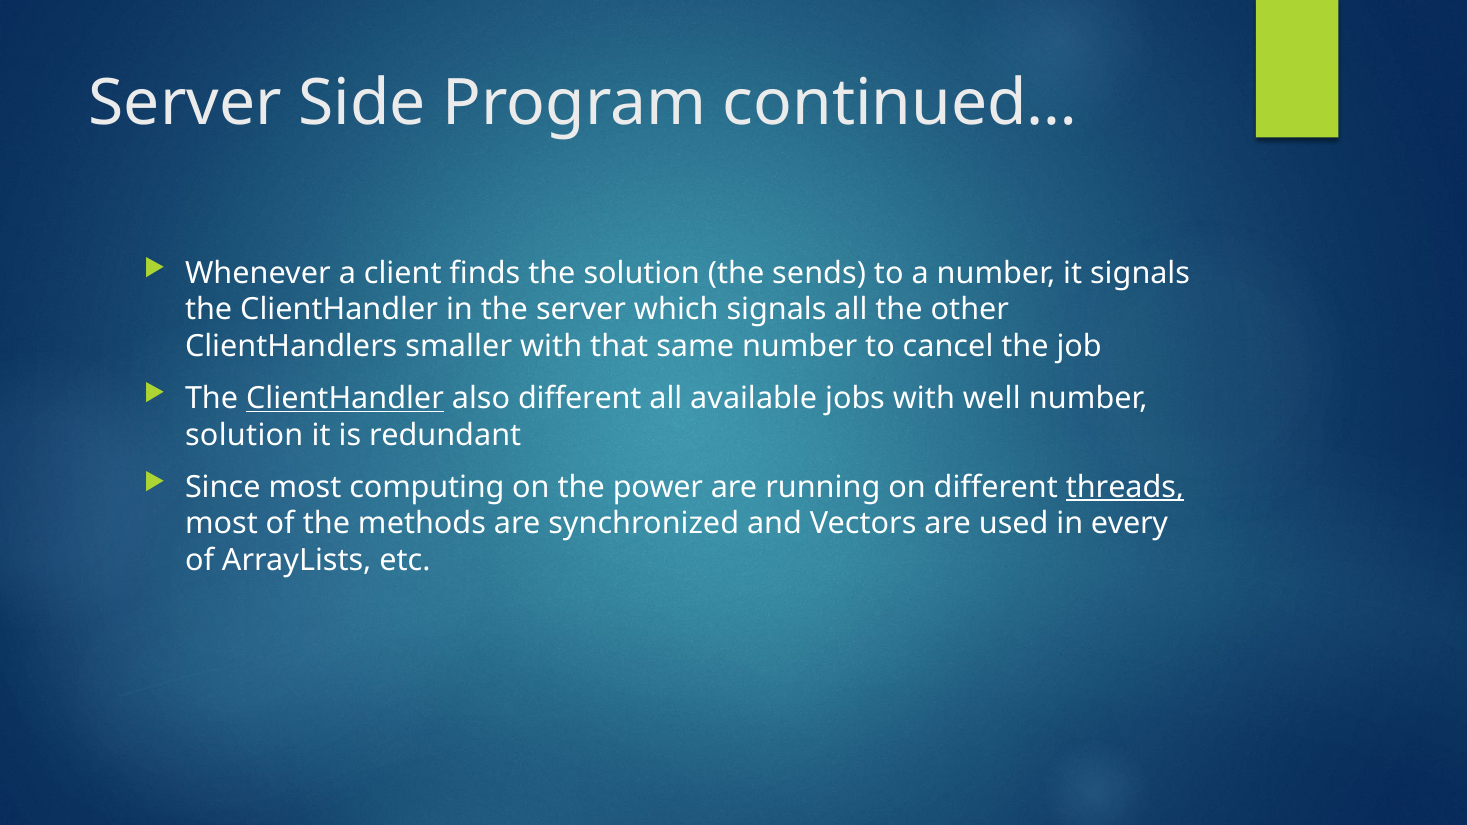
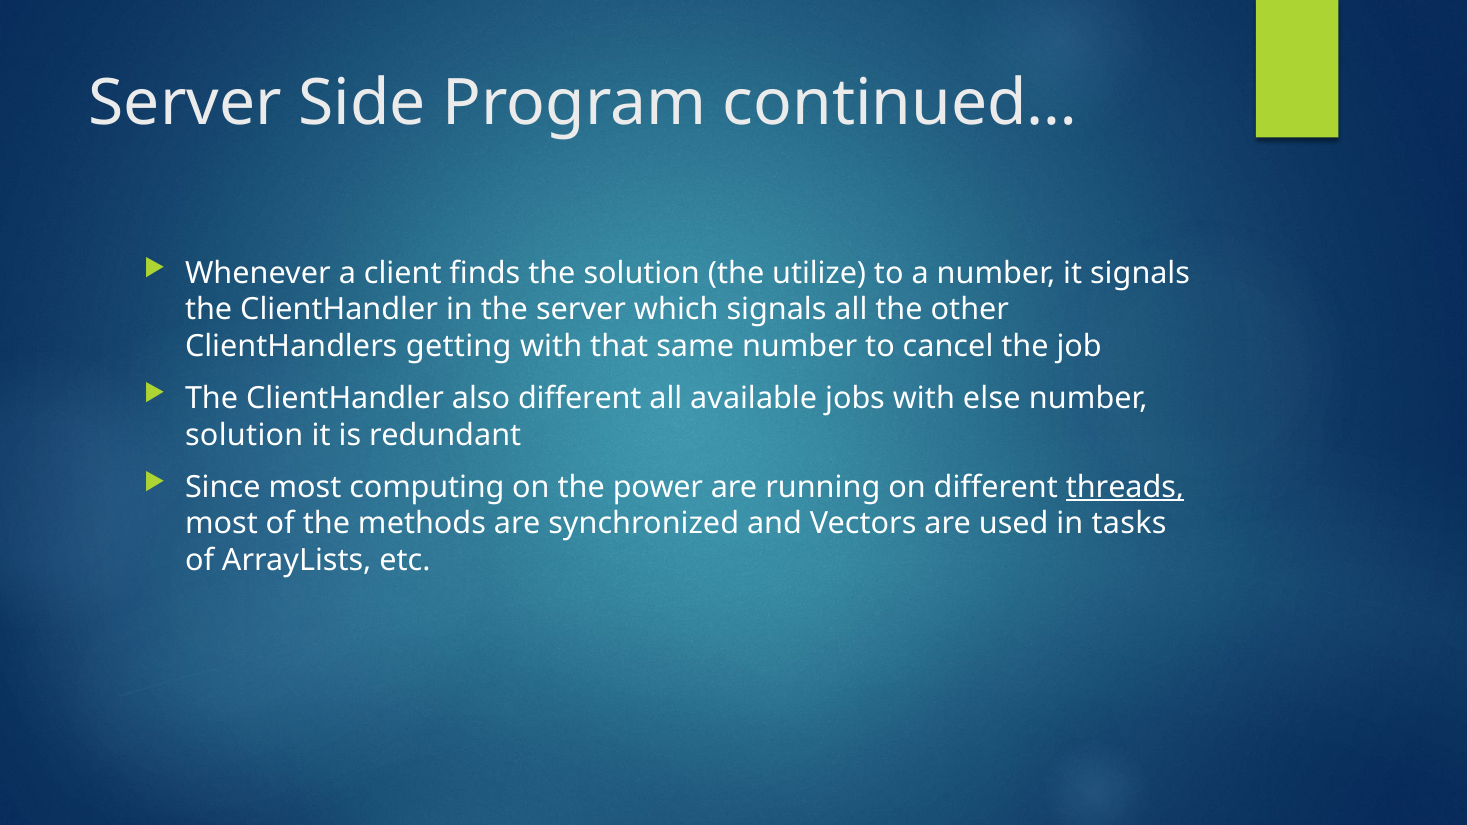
sends: sends -> utilize (819, 273)
smaller: smaller -> getting (459, 346)
ClientHandler underline: present -> none (345, 398)
well: well -> else (992, 398)
every: every -> tasks (1129, 524)
